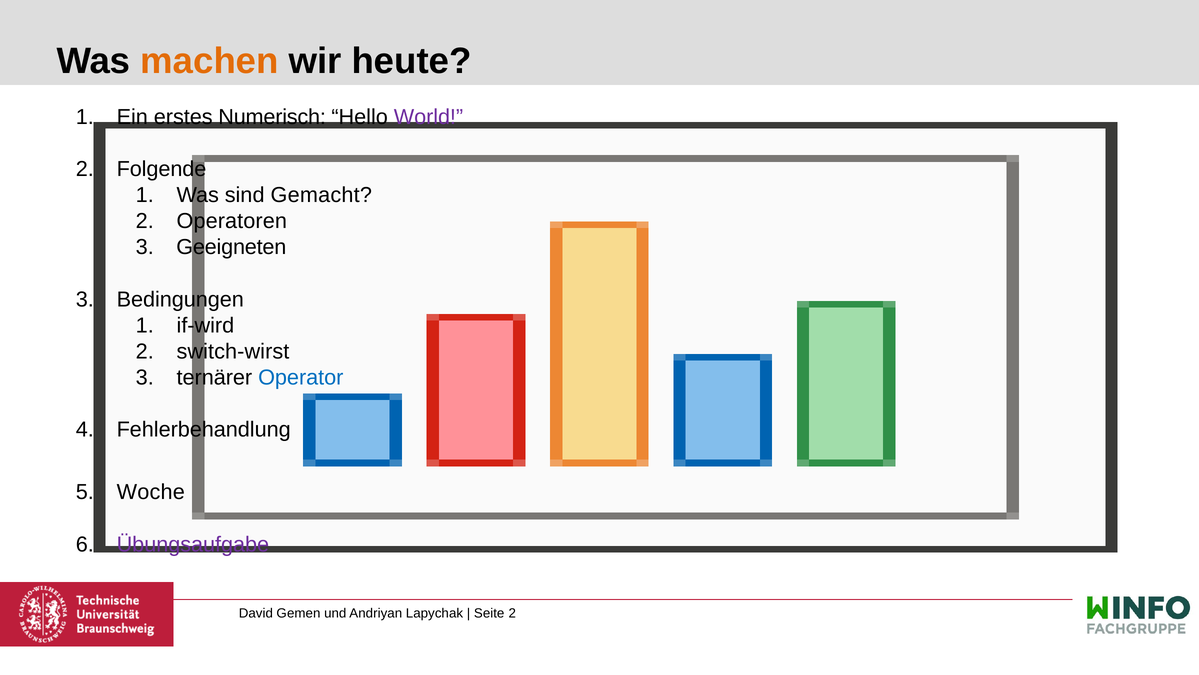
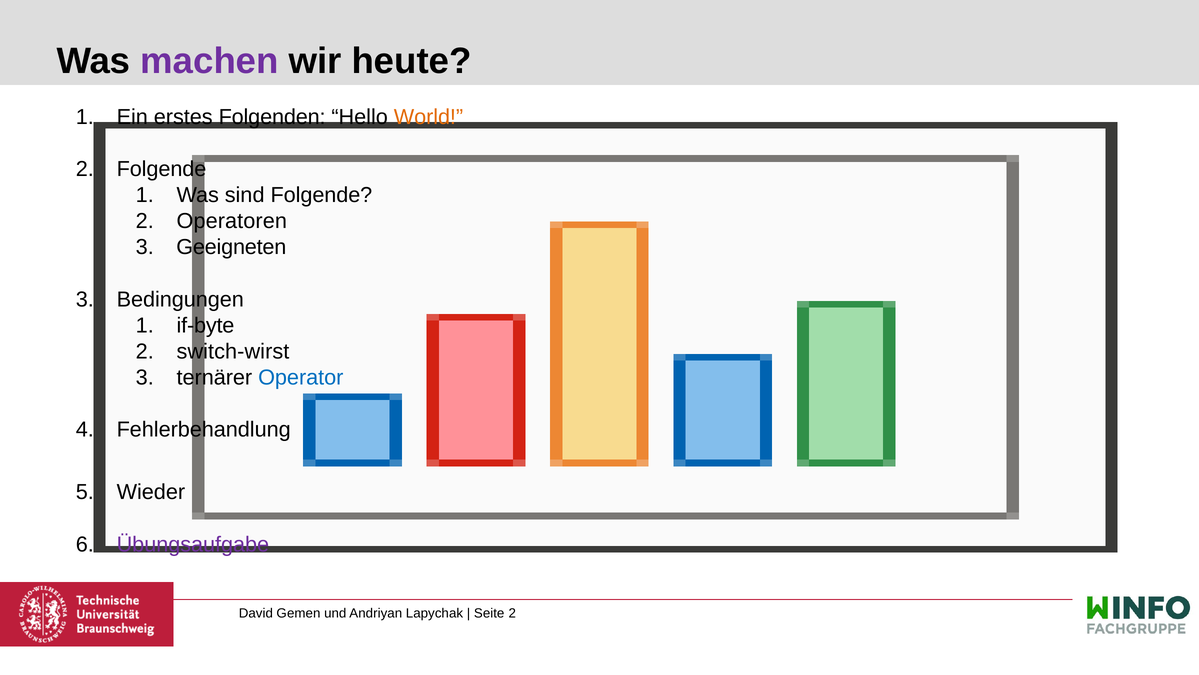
machen colour: orange -> purple (210, 61)
Numerisch: Numerisch -> Folgenden (272, 117)
World colour: purple -> orange (428, 117)
sind Gemacht: Gemacht -> Folgende (321, 195)
if-wird: if-wird -> if-byte (205, 325)
Woche: Woche -> Wieder (151, 492)
